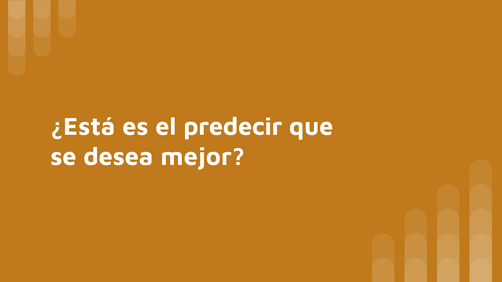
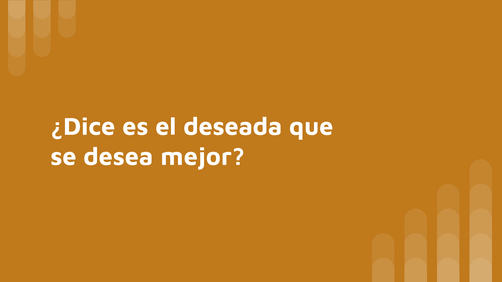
¿Está: ¿Está -> ¿Dice (83, 127)
predecir: predecir -> deseada (233, 127)
